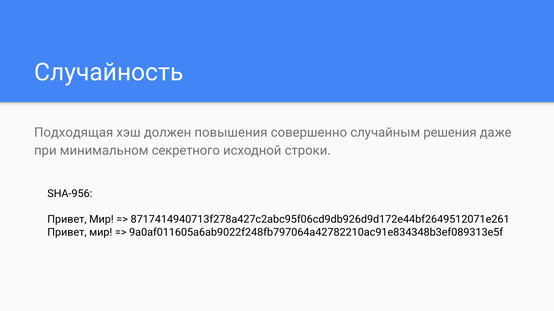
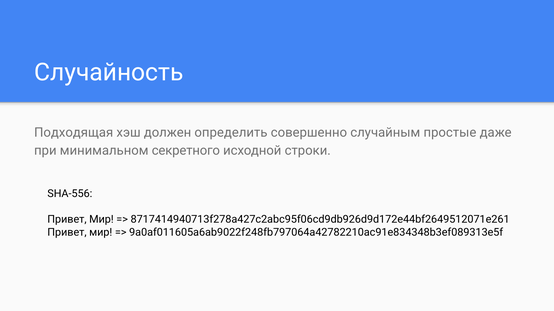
повышения: повышения -> определить (231, 133)
решения: решения -> простые (450, 133)
SHA-956: SHA-956 -> SHA-556 (70, 194)
